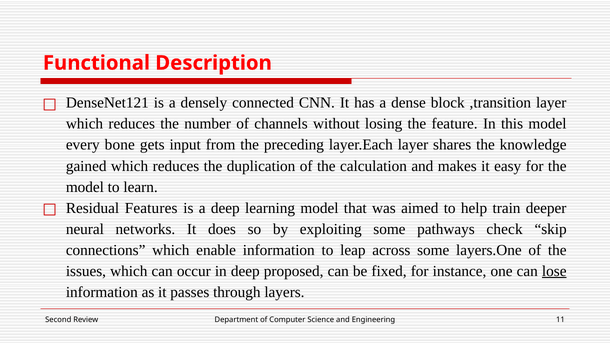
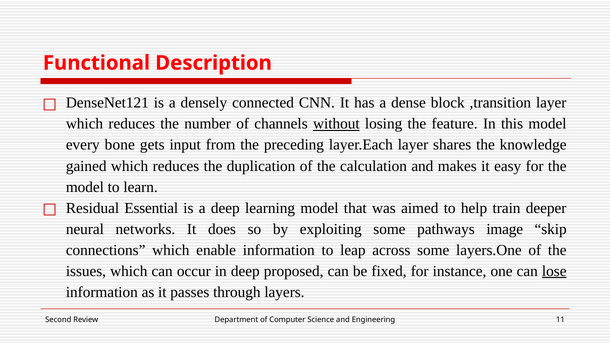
without underline: none -> present (336, 124)
Features: Features -> Essential (151, 208)
check: check -> image (505, 229)
